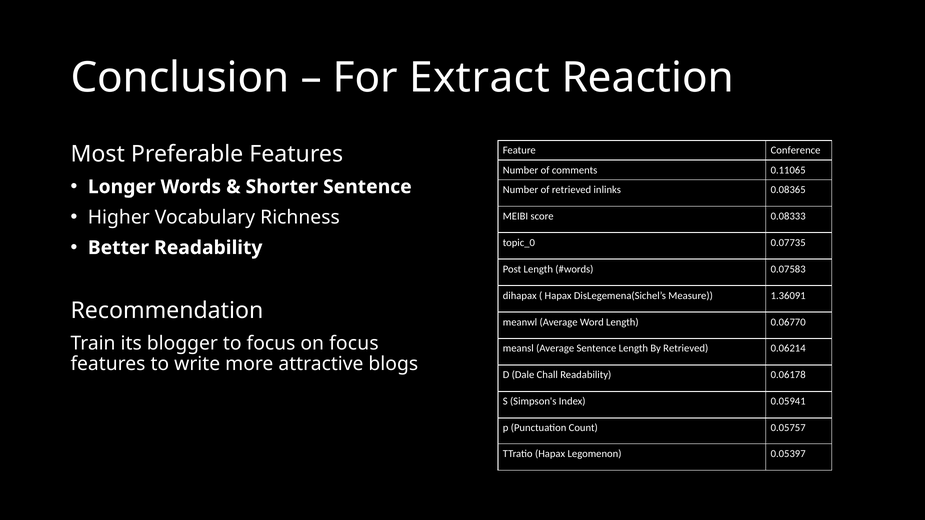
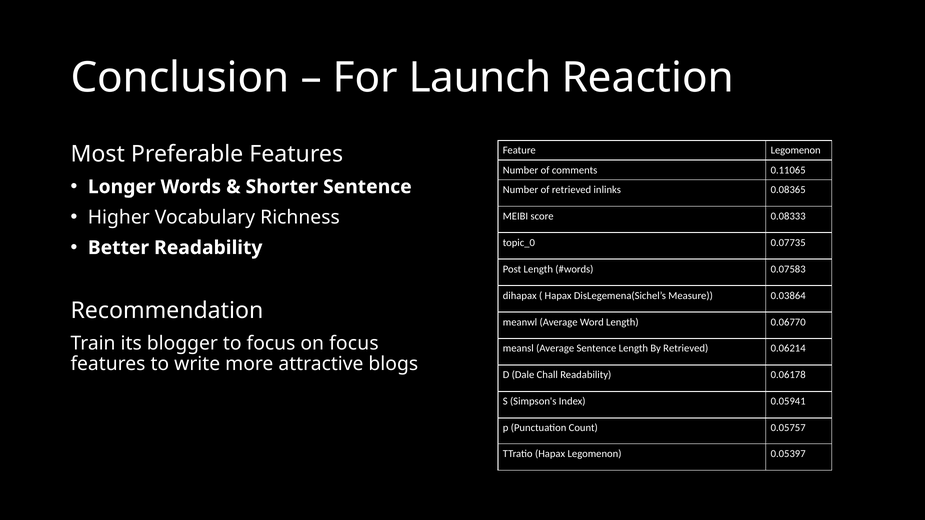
Extract: Extract -> Launch (480, 78)
Feature Conference: Conference -> Legomenon (796, 151)
1.36091: 1.36091 -> 0.03864 (788, 296)
